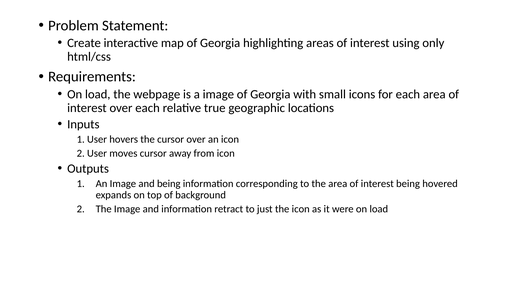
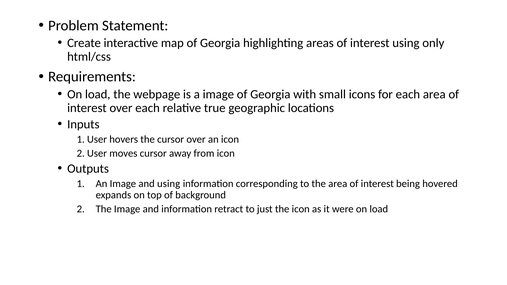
and being: being -> using (169, 184)
